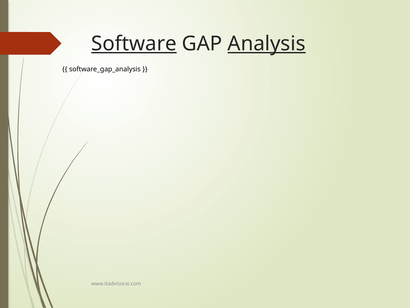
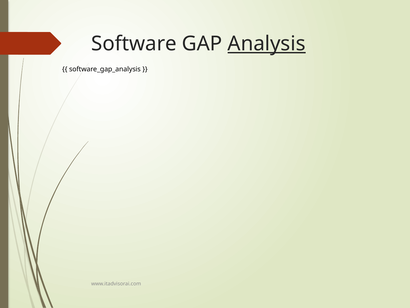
Software underline: present -> none (134, 44)
